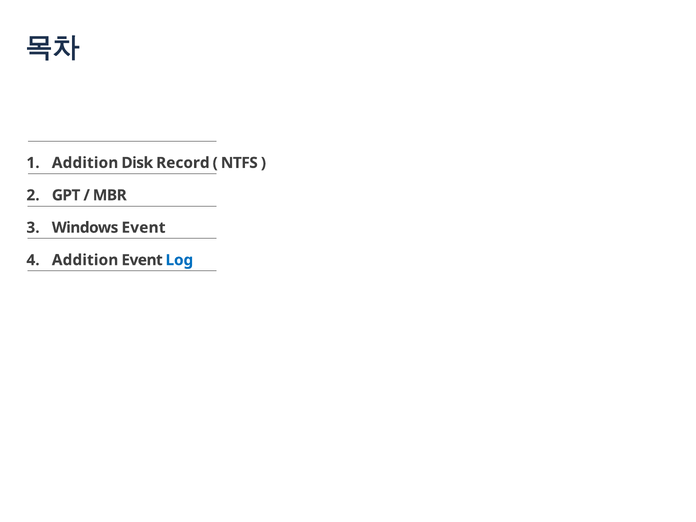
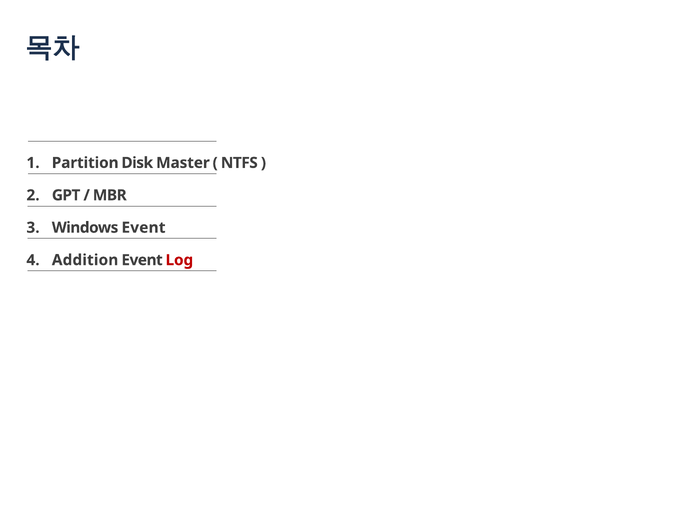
Addition: Addition -> Partition (85, 163)
Record: Record -> Master (183, 163)
Log colour: blue -> red (179, 260)
